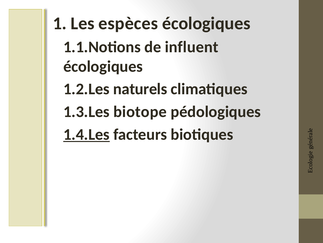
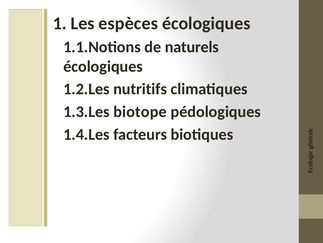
influent: influent -> naturels (192, 47)
naturels: naturels -> nutritifs (140, 89)
1.4.Les underline: present -> none (86, 134)
